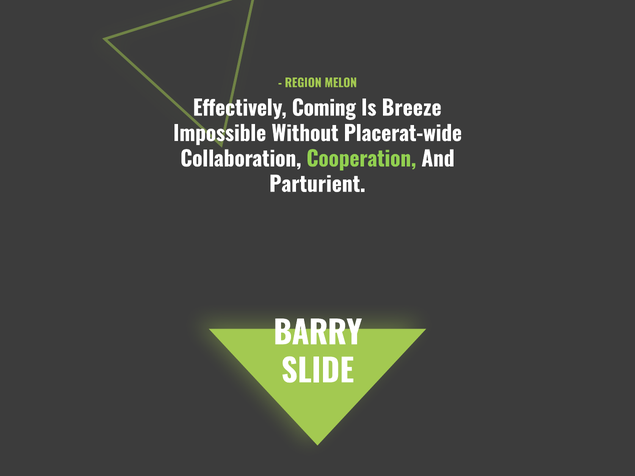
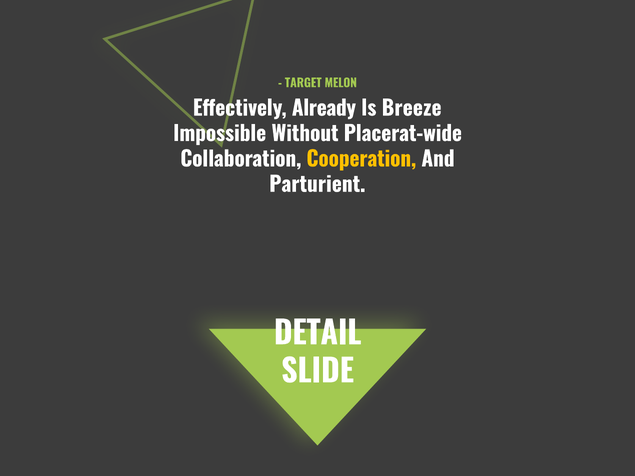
REGION: REGION -> TARGET (303, 83)
Coming: Coming -> Already (324, 109)
Cooperation colour: light green -> yellow (361, 160)
BARRY: BARRY -> DETAIL (318, 334)
